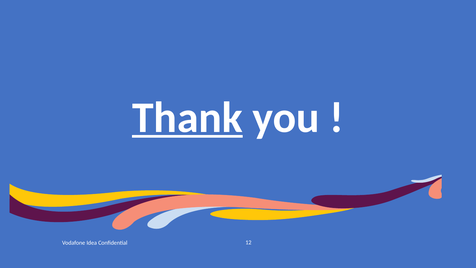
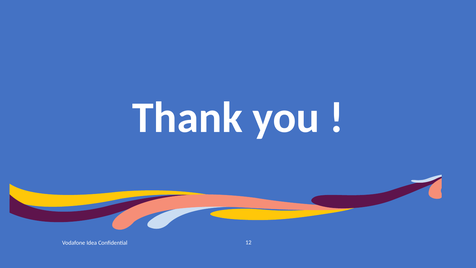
Thank underline: present -> none (187, 117)
